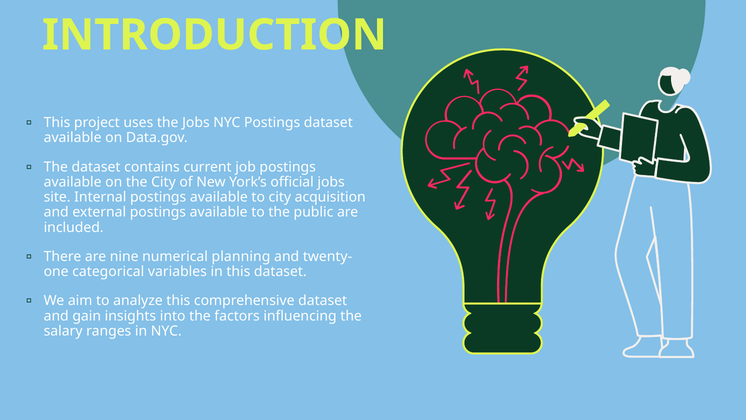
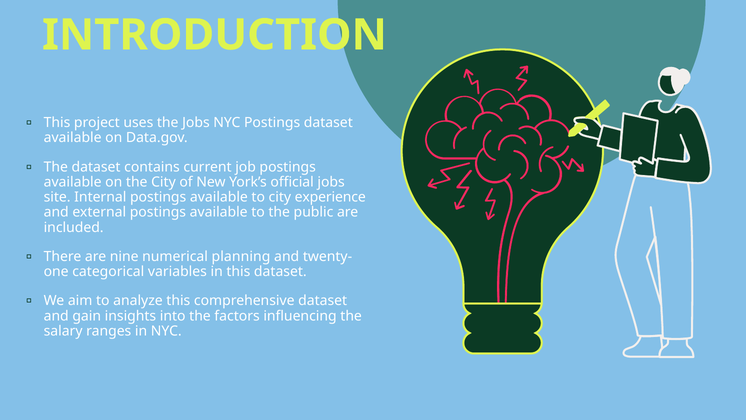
acquisition: acquisition -> experience (330, 197)
